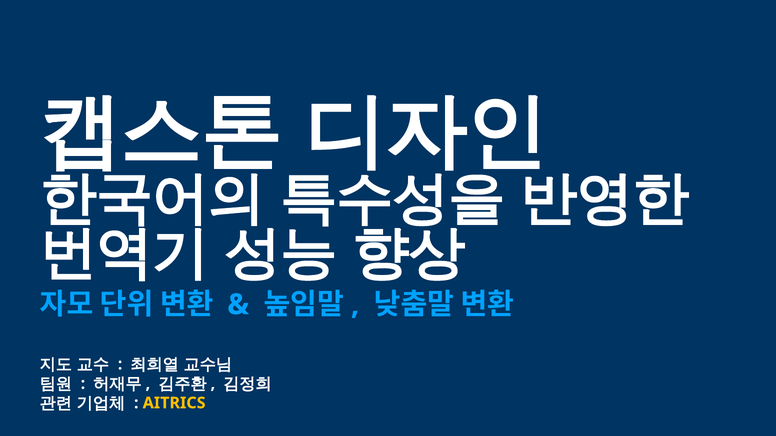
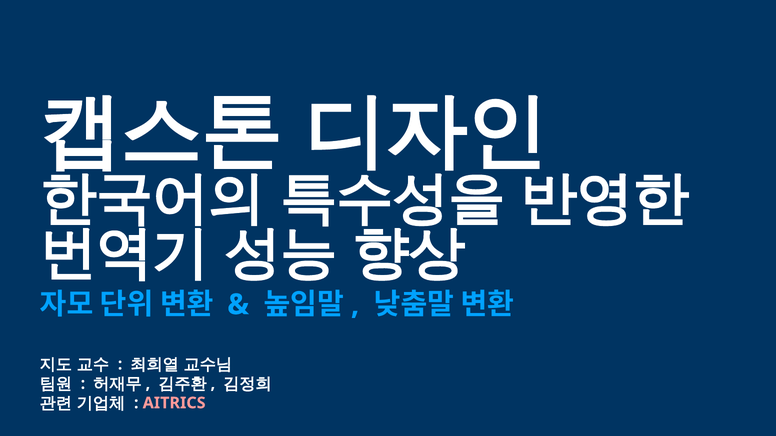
AITRICS colour: yellow -> pink (174, 403)
